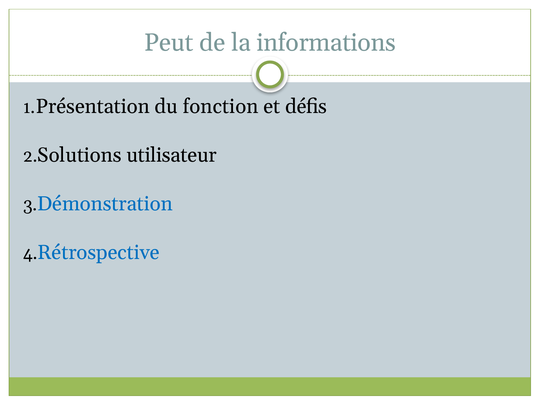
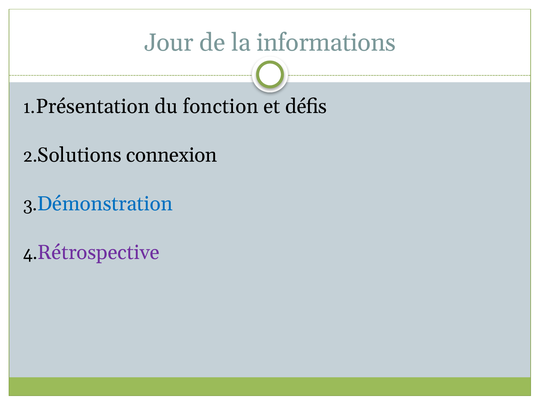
Peut: Peut -> Jour (169, 43)
utilisateur: utilisateur -> connexion (172, 155)
Rétrospective colour: blue -> purple (98, 252)
